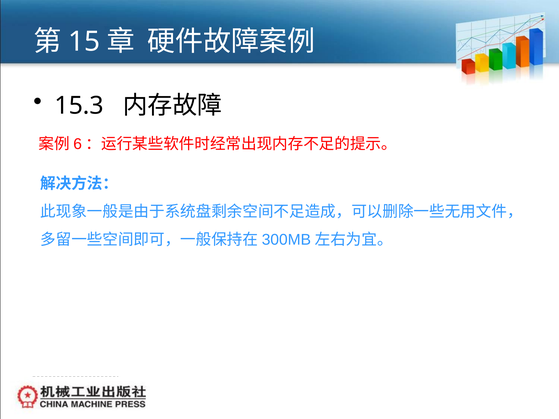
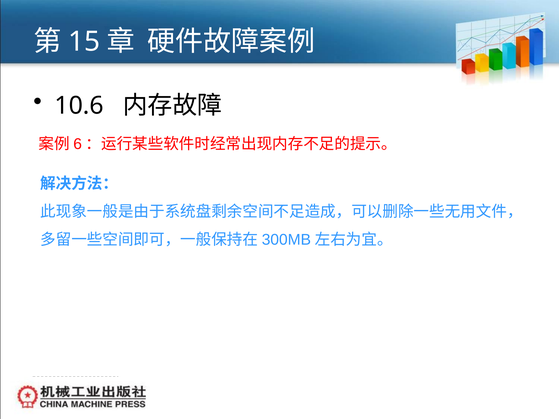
15.3: 15.3 -> 10.6 (79, 106)
